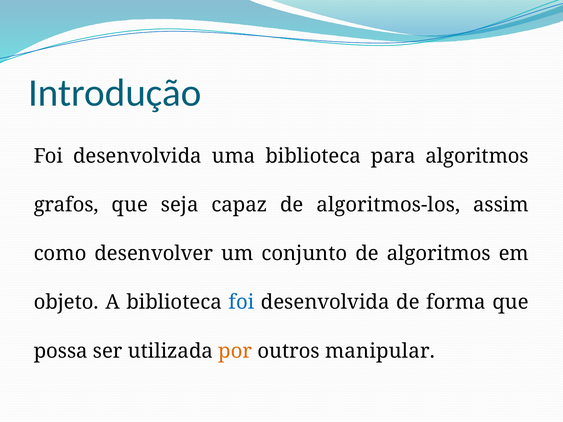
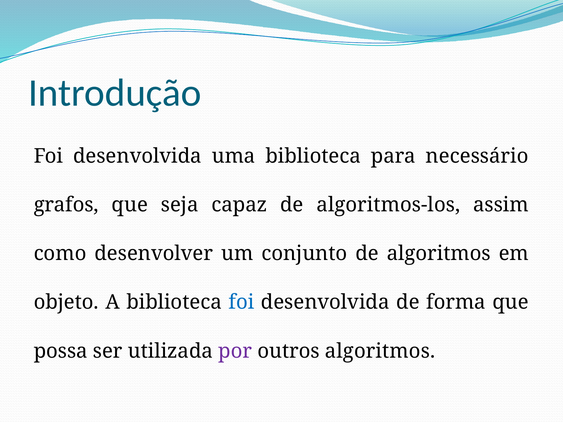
para algoritmos: algoritmos -> necessário (477, 156)
por colour: orange -> purple (235, 351)
outros manipular: manipular -> algoritmos (380, 351)
